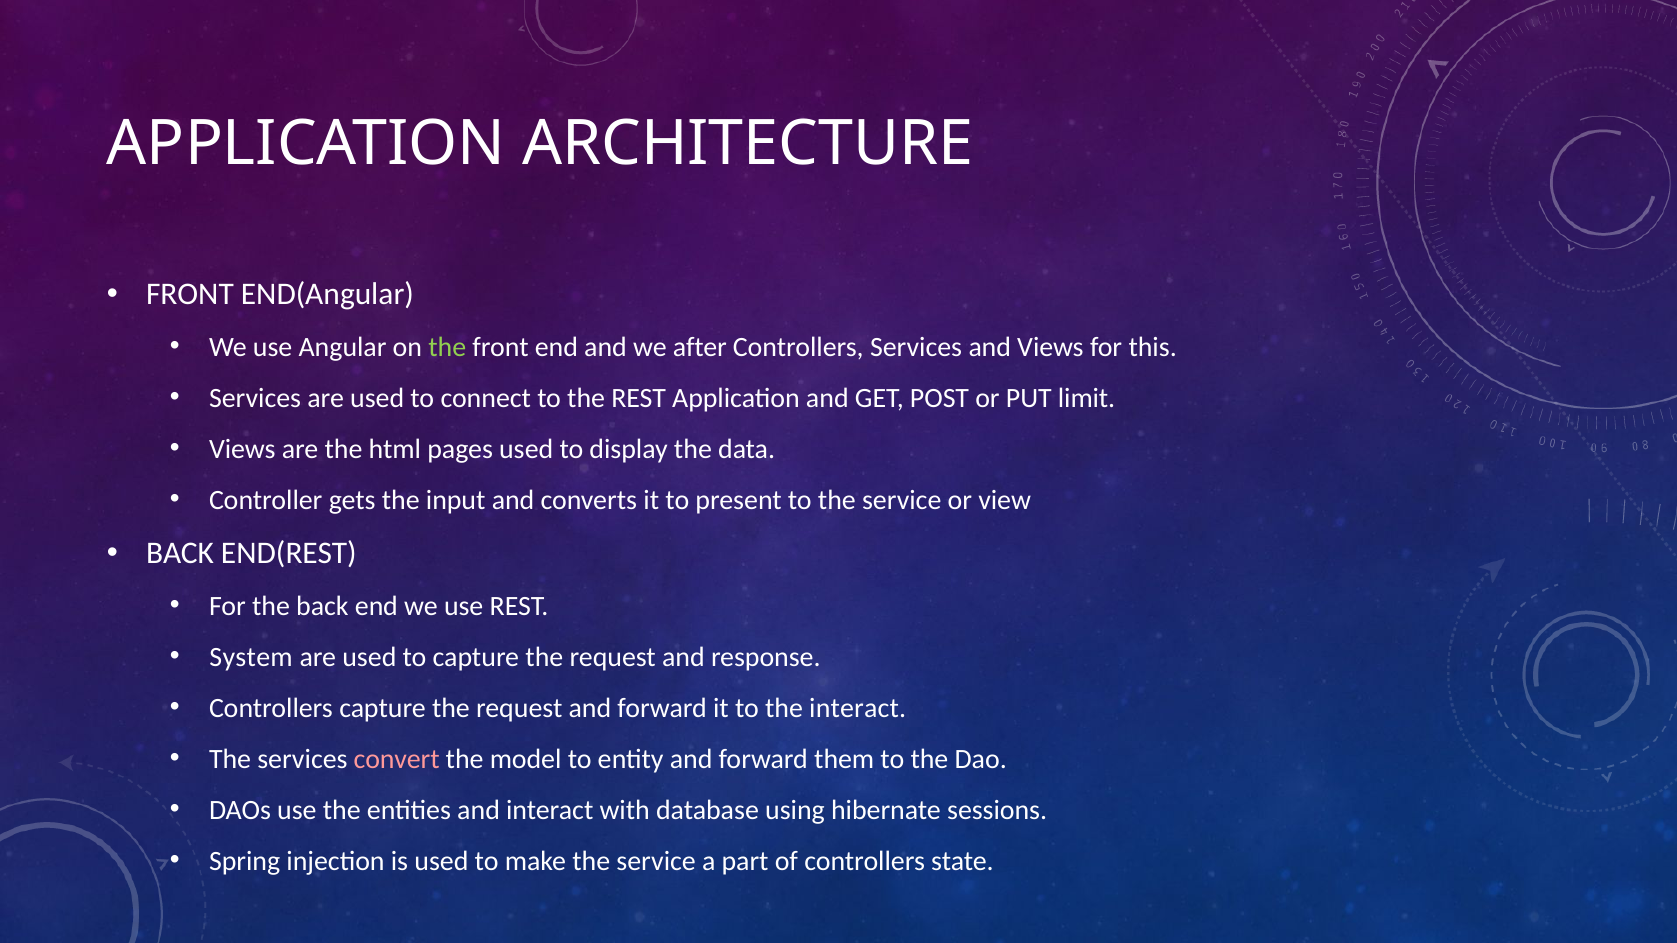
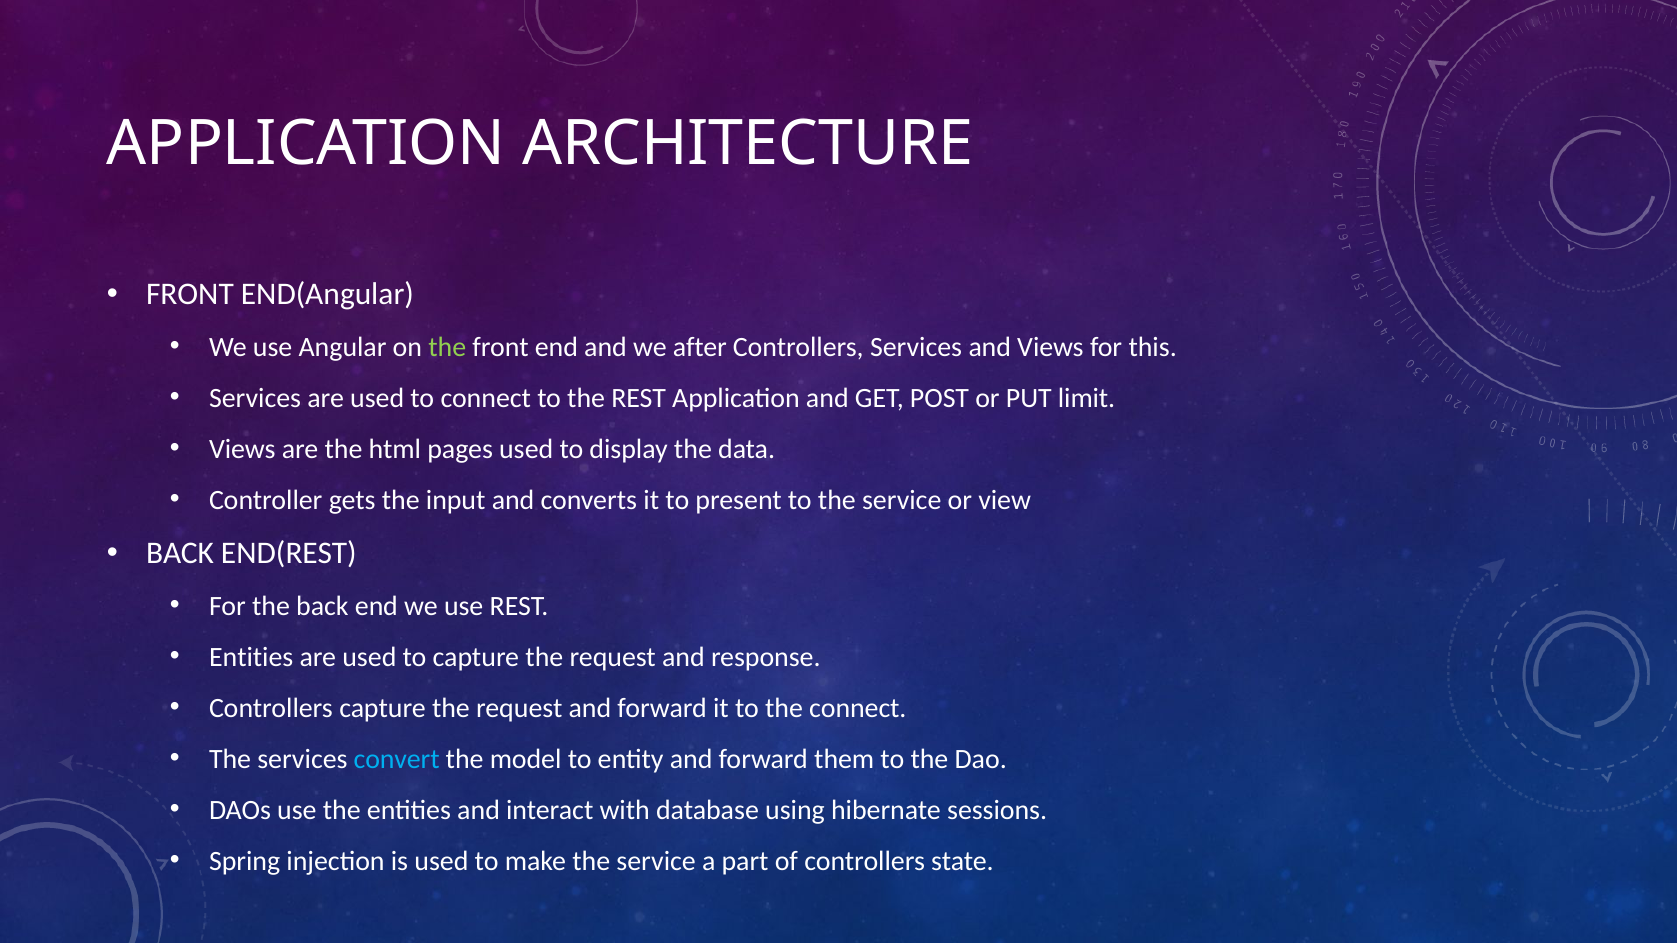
System: System -> Entities (251, 657)
the interact: interact -> connect (858, 708)
convert colour: pink -> light blue (397, 759)
